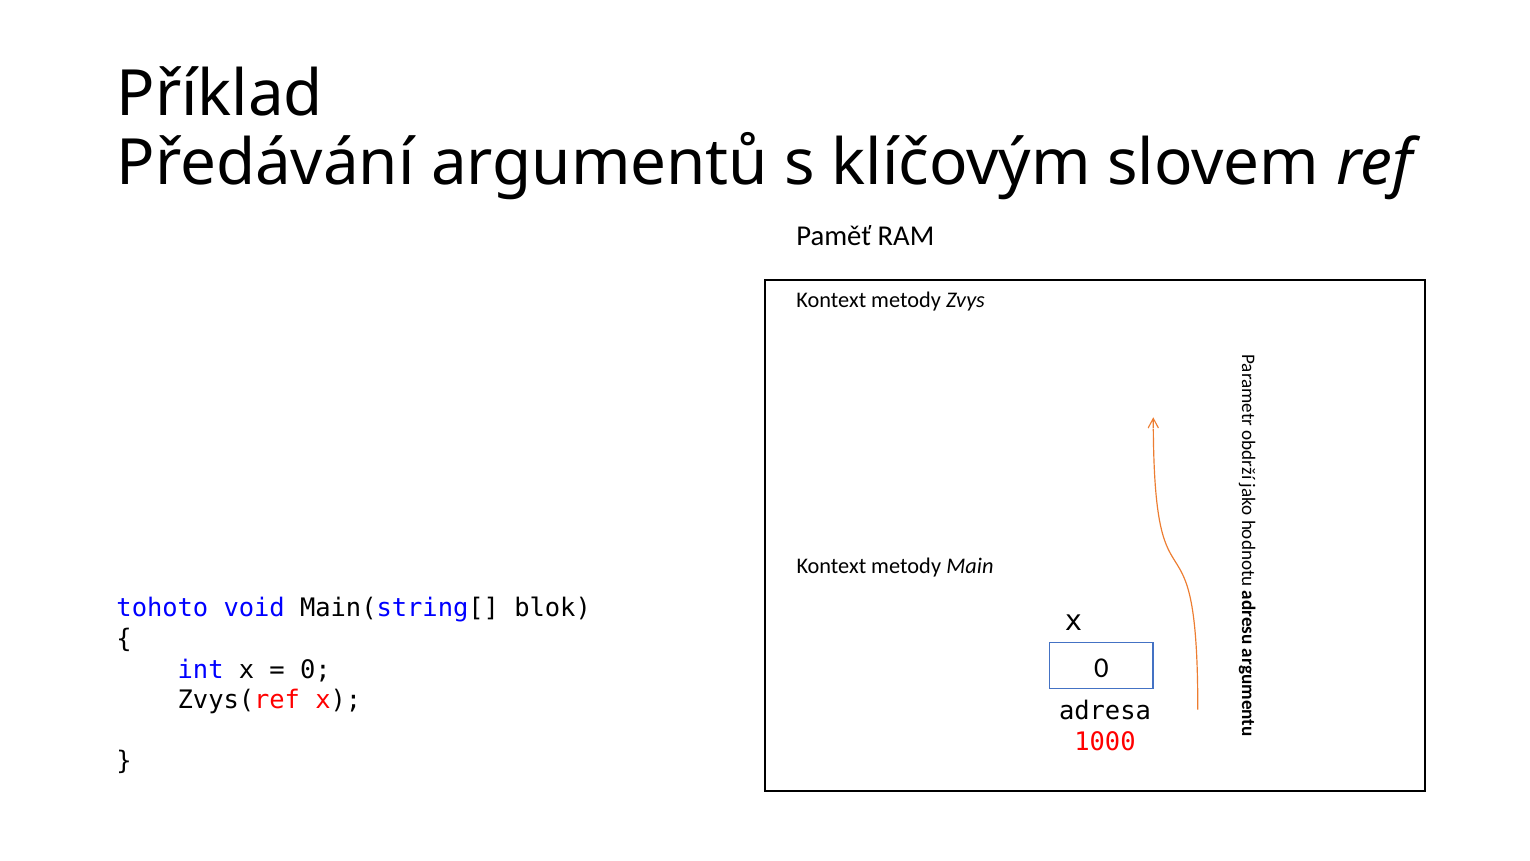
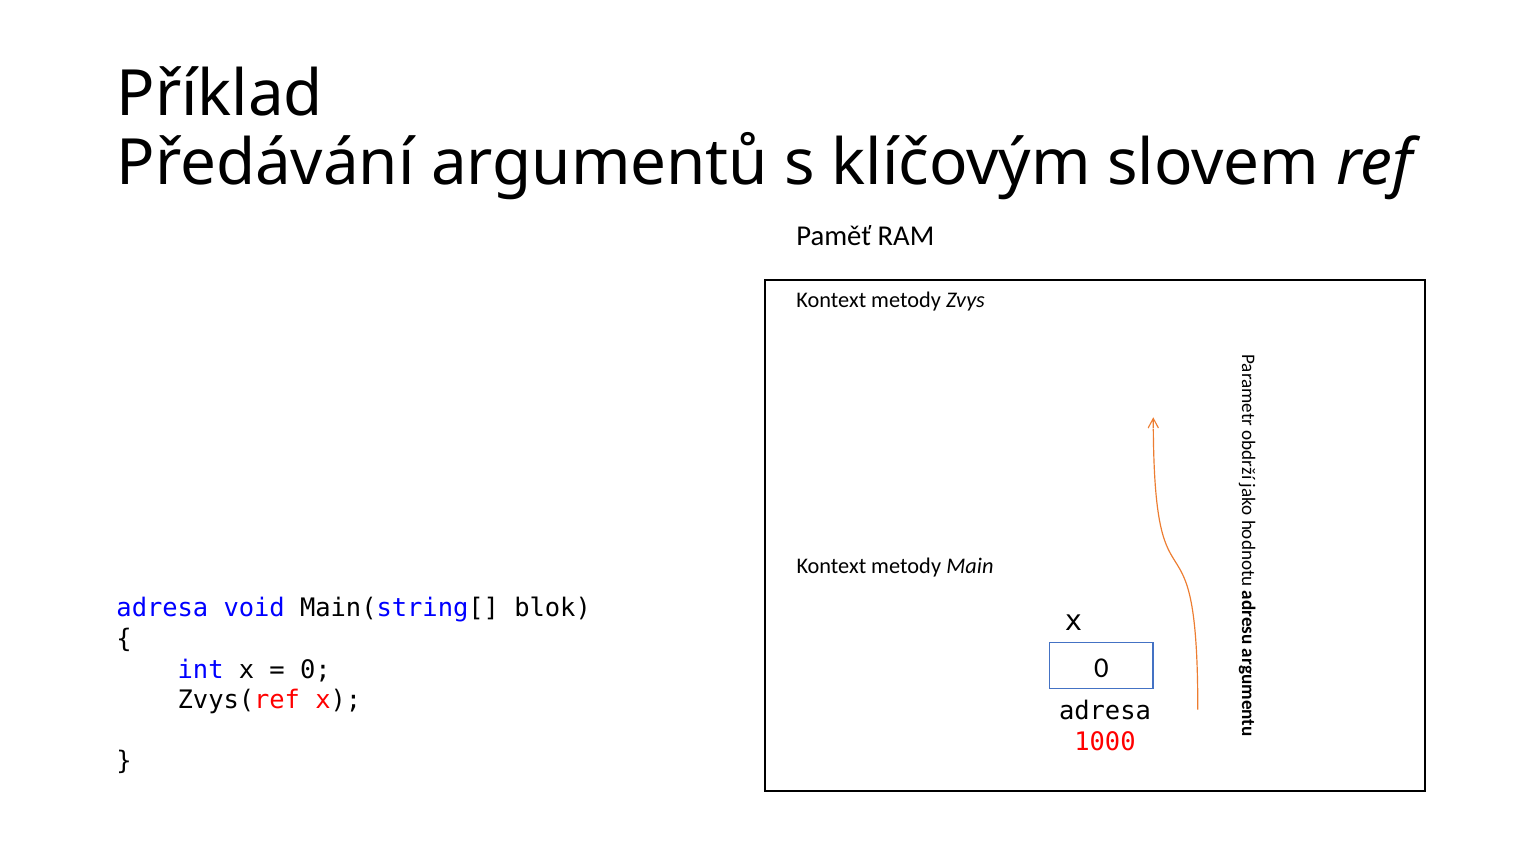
tohoto: tohoto -> adresa (162, 608)
